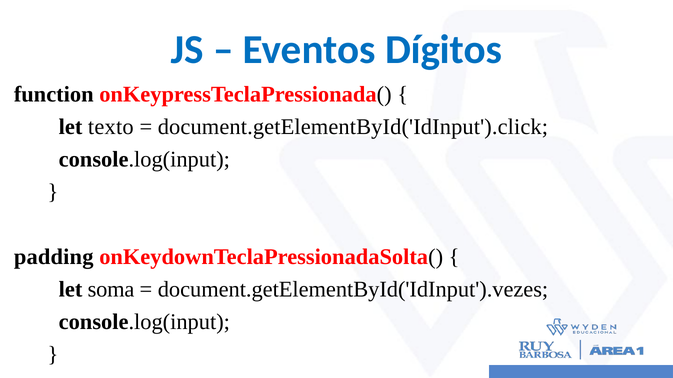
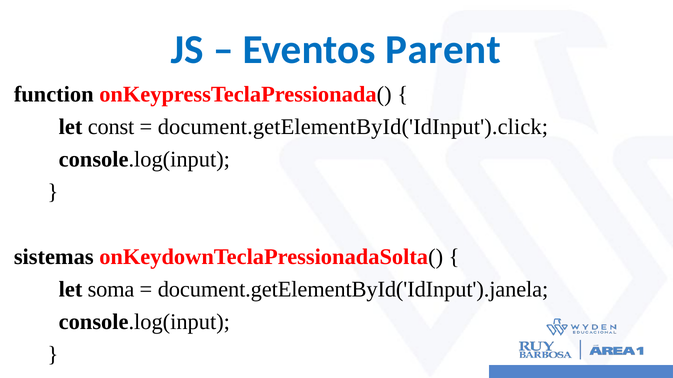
Dígitos: Dígitos -> Parent (443, 50)
texto: texto -> const (111, 127)
padding: padding -> sistemas (54, 257)
document.getElementById('IdInput').vezes: document.getElementById('IdInput').vezes -> document.getElementById('IdInput').janela (353, 290)
